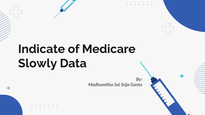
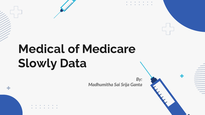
Indicate: Indicate -> Medical (41, 49)
